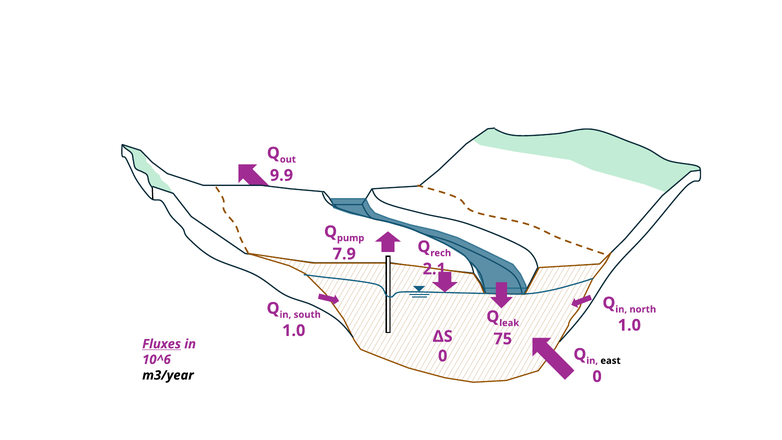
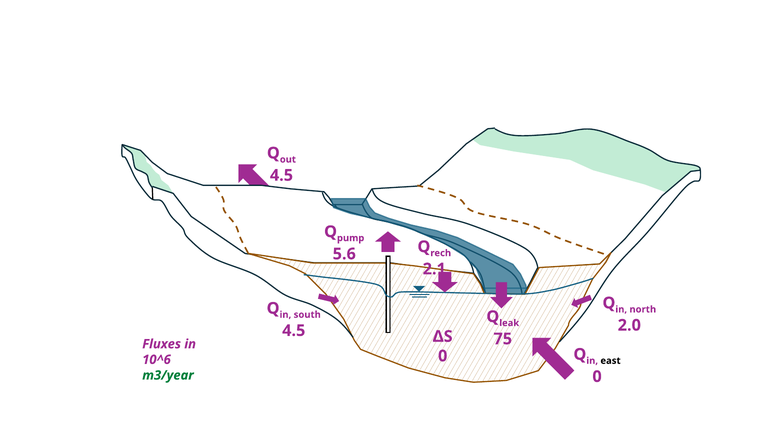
9.9: 9.9 -> 4.5 (281, 175)
7.9: 7.9 -> 5.6 (344, 254)
1.0: 1.0 -> 2.0 (629, 325)
1.0: 1.0 -> 4.5 (294, 330)
Fluxes underline: present -> none (162, 344)
m3/year colour: black -> green (168, 375)
